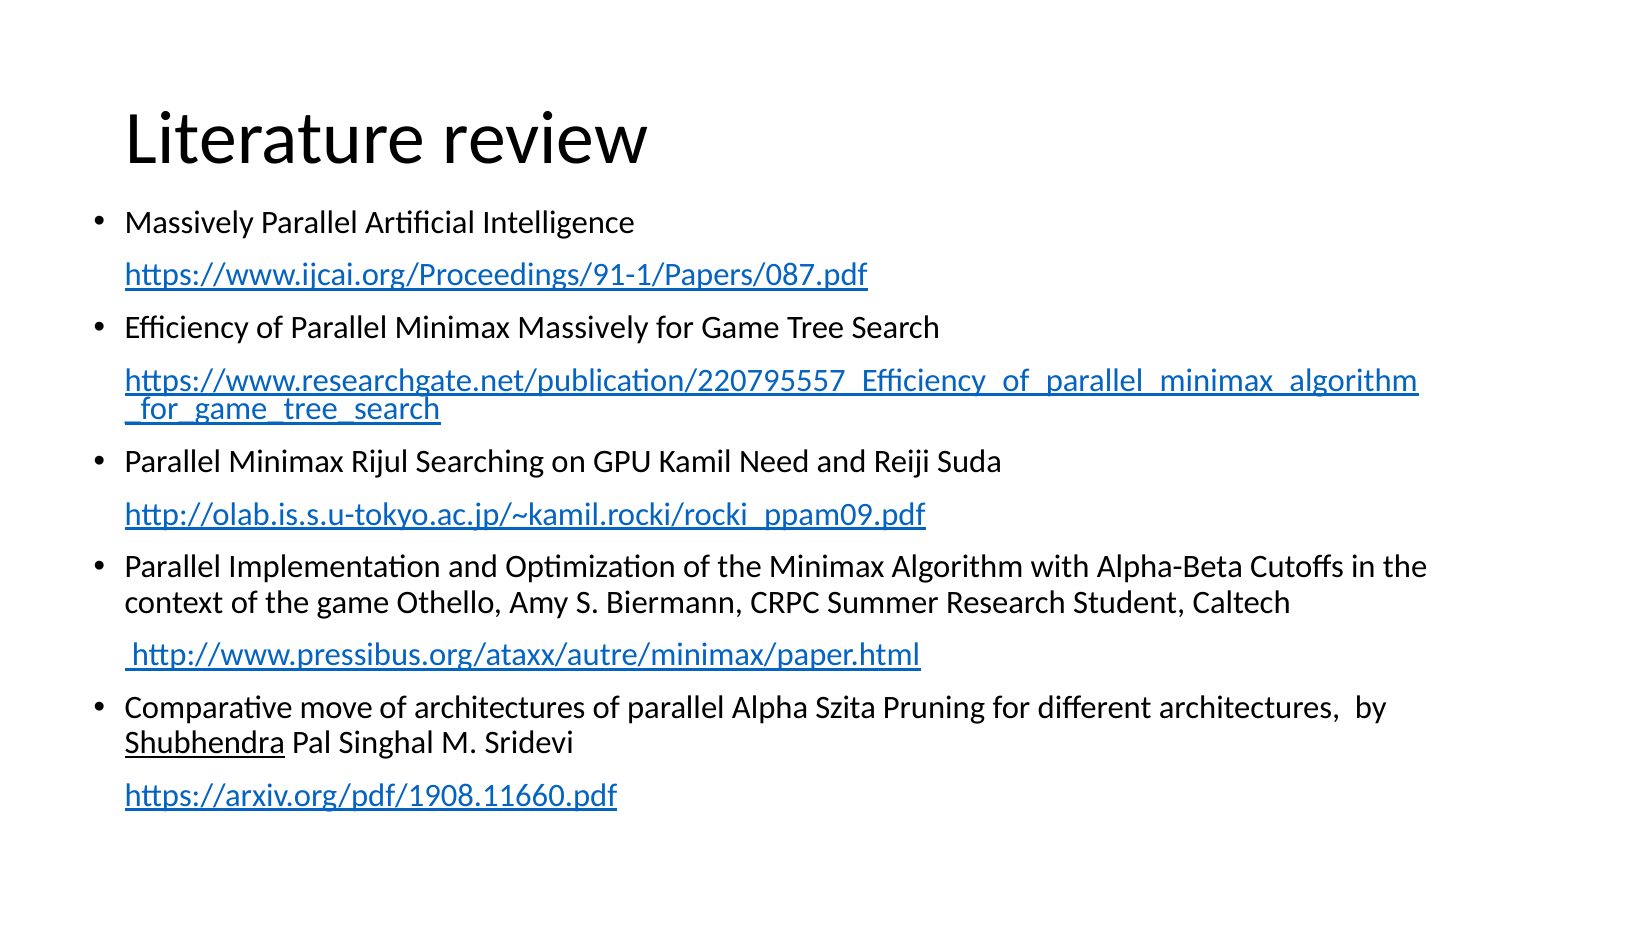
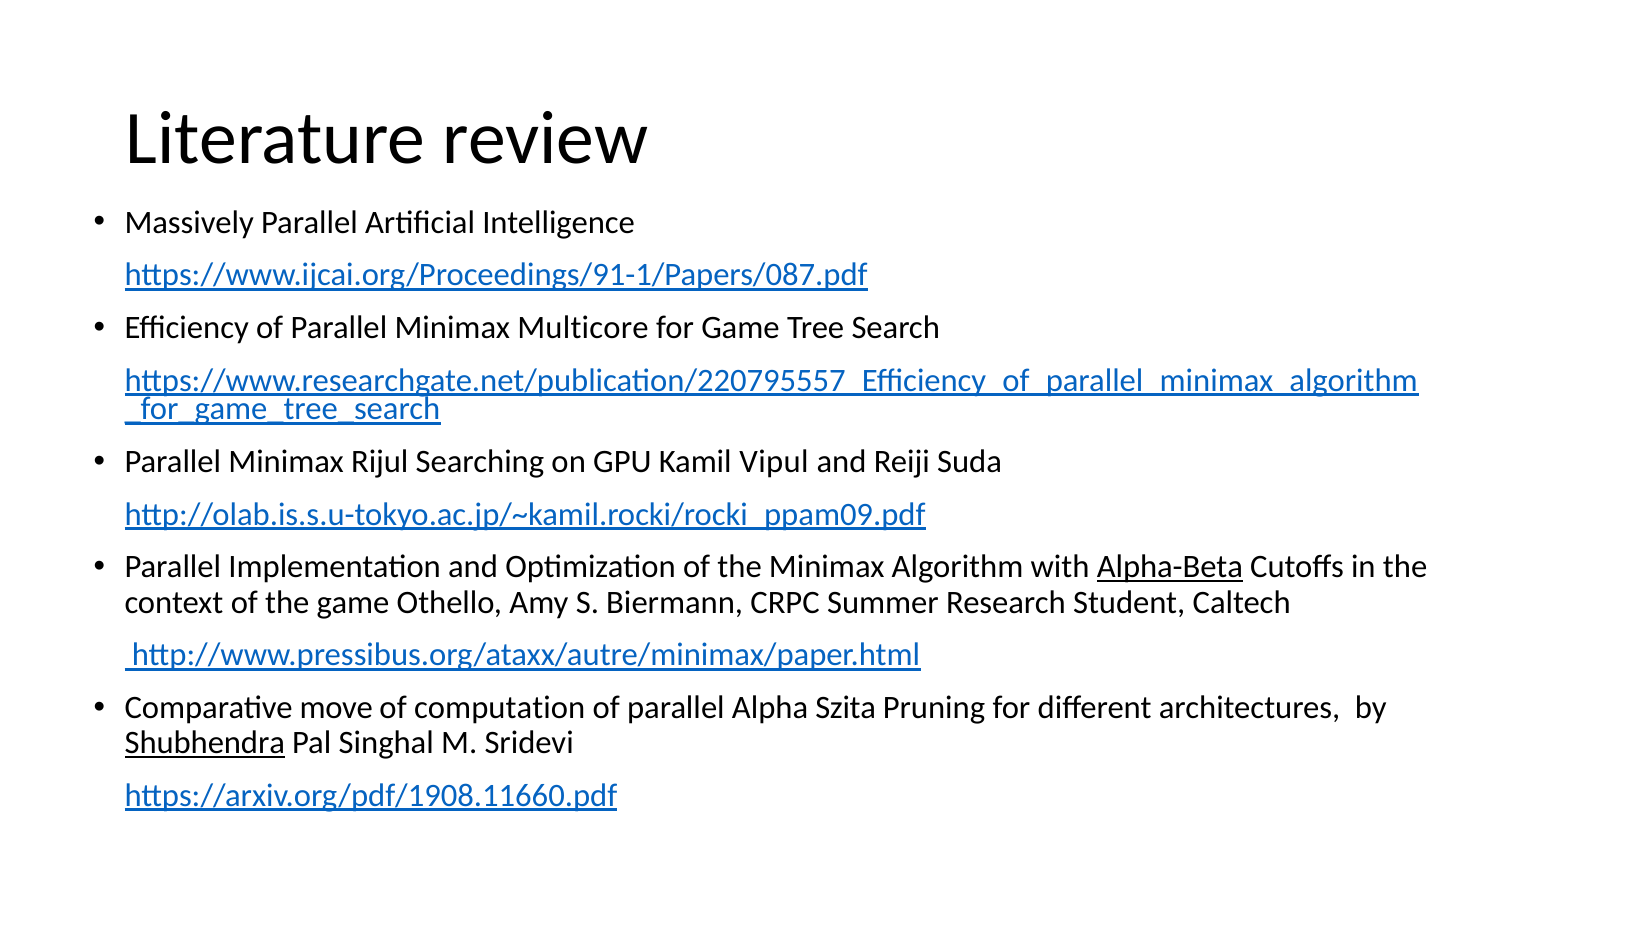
Minimax Massively: Massively -> Multicore (583, 328)
Need: Need -> Vipul (774, 461)
Alpha-Beta underline: none -> present (1170, 567)
of architectures: architectures -> computation (500, 707)
